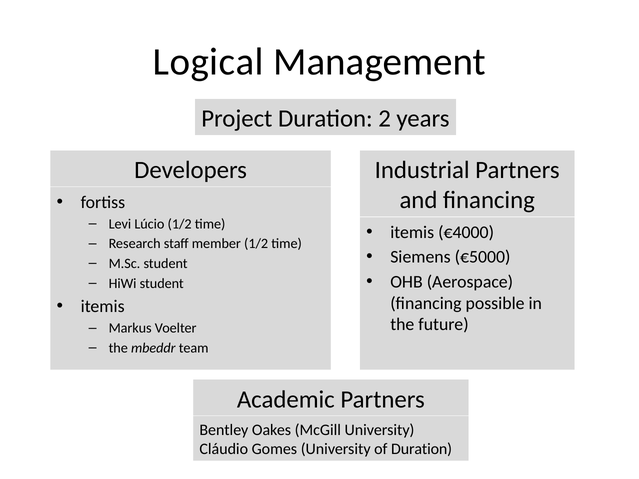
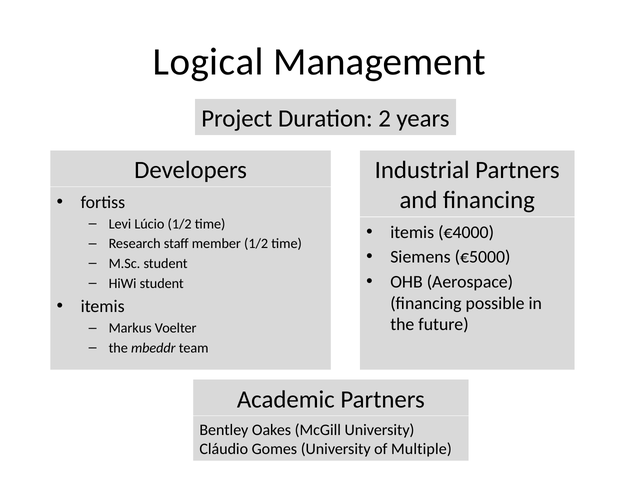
of Duration: Duration -> Multiple (421, 449)
